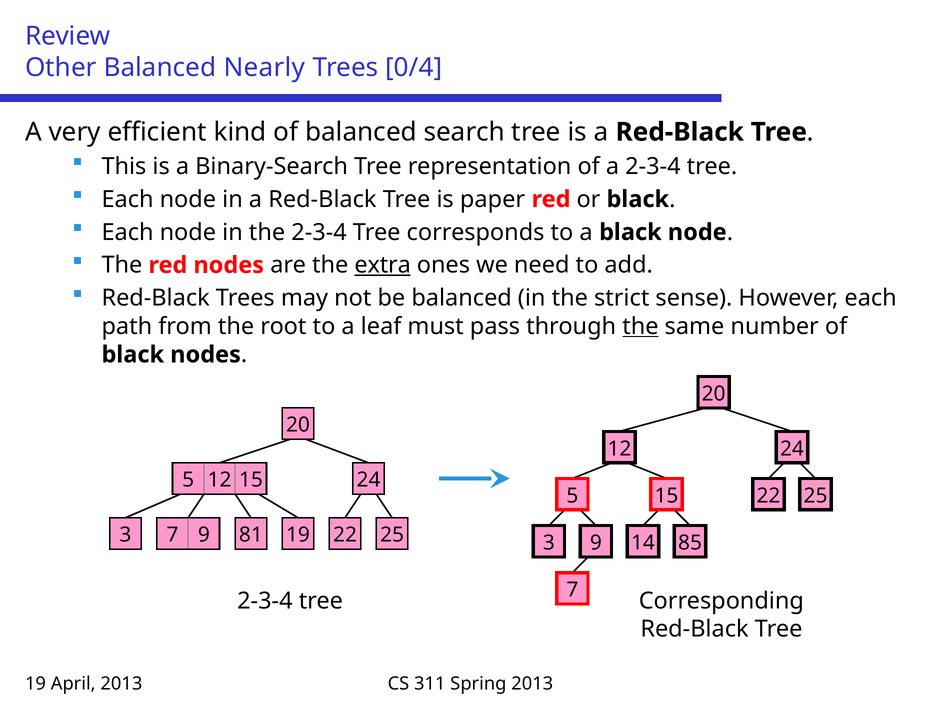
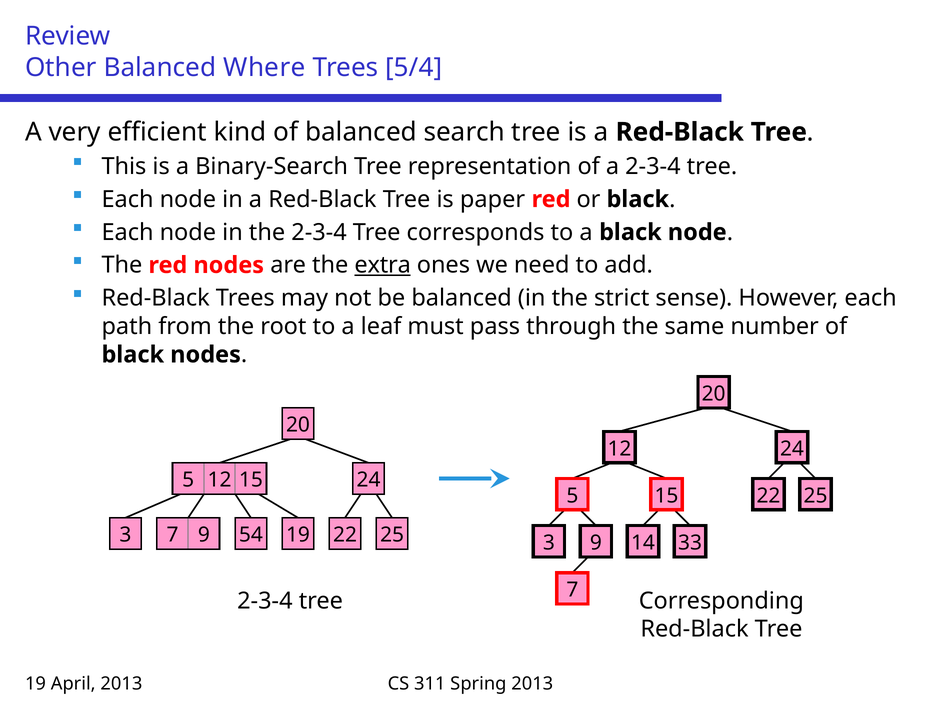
Nearly: Nearly -> Where (264, 68)
0/4: 0/4 -> 5/4 (414, 68)
the underline: present -> none (640, 326)
81: 81 -> 54 (251, 535)
85: 85 -> 33 (690, 543)
